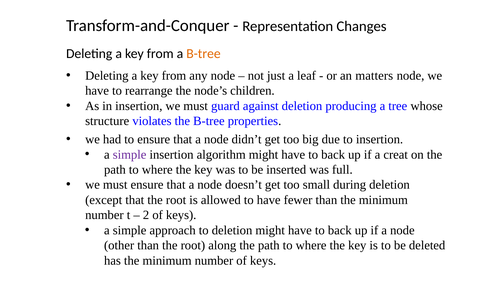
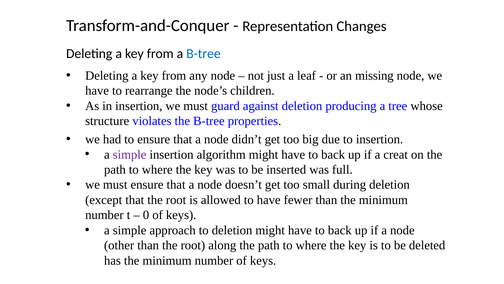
B-tree colour: orange -> blue (203, 54)
matters: matters -> missing (374, 75)
2: 2 -> 0 (146, 215)
